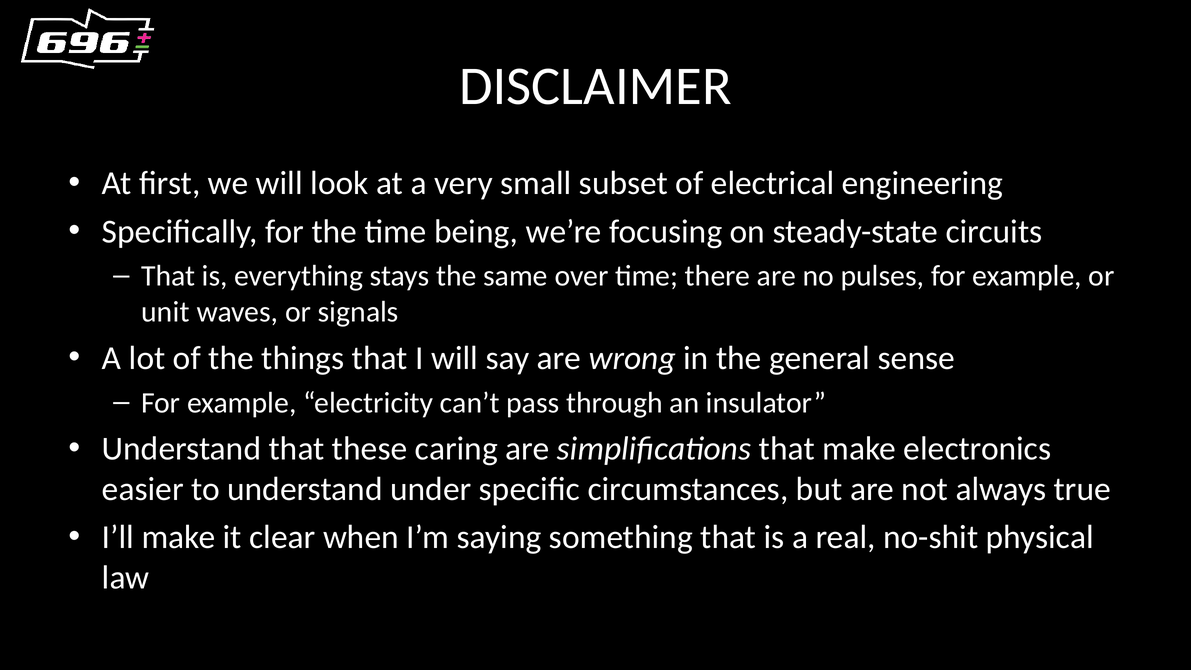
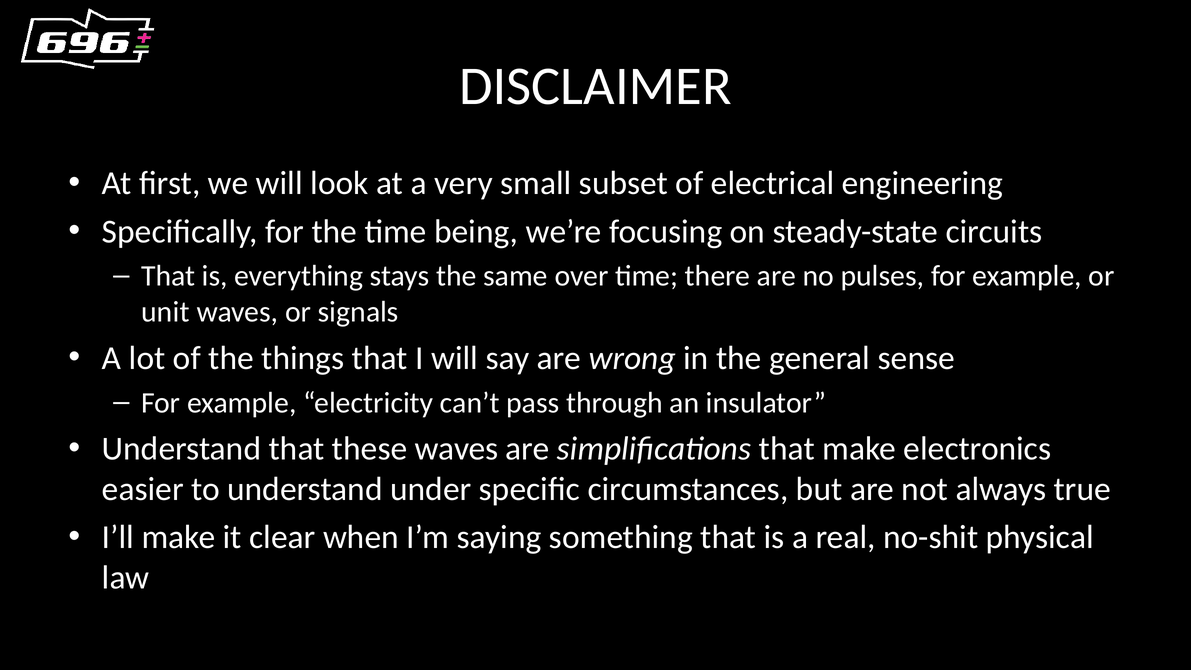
these caring: caring -> waves (456, 449)
